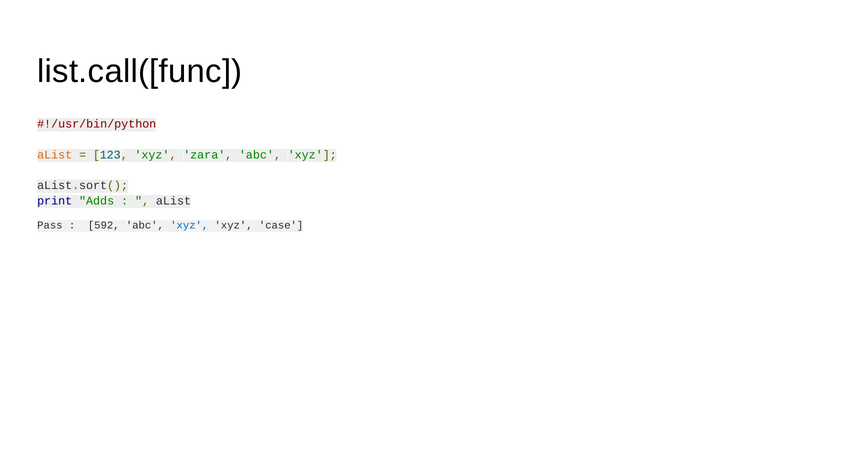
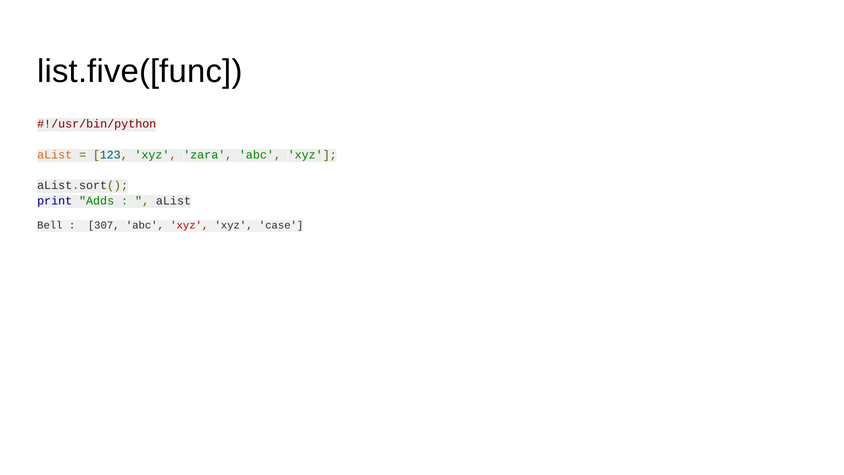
list.call([func: list.call([func -> list.five([func (140, 72)
Pass: Pass -> Bell (50, 225)
592: 592 -> 307 (104, 225)
xyz colour: blue -> red (189, 225)
